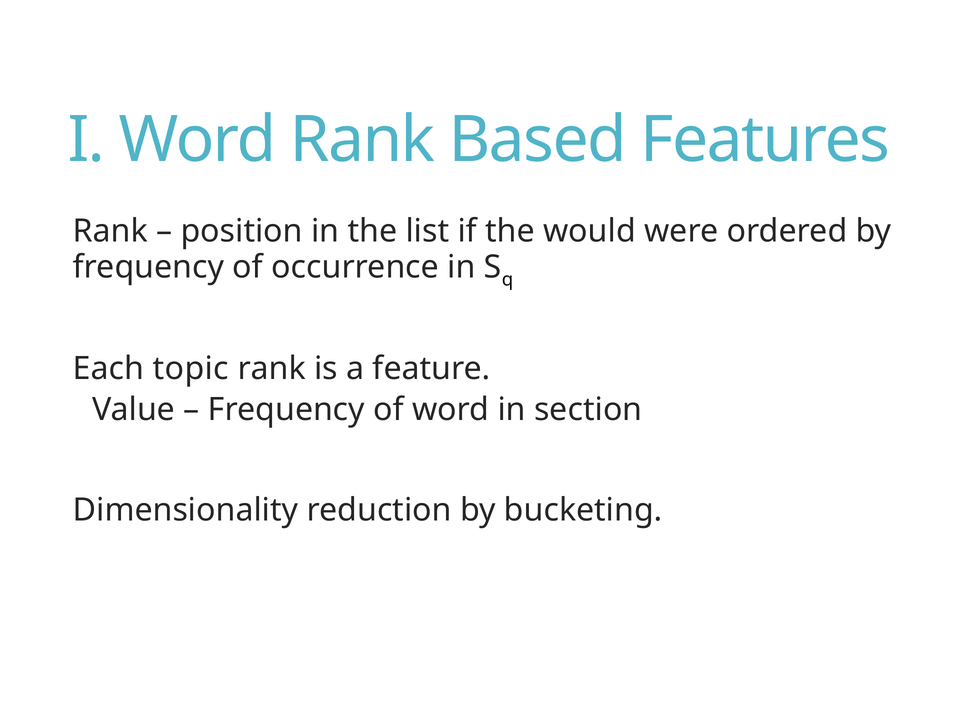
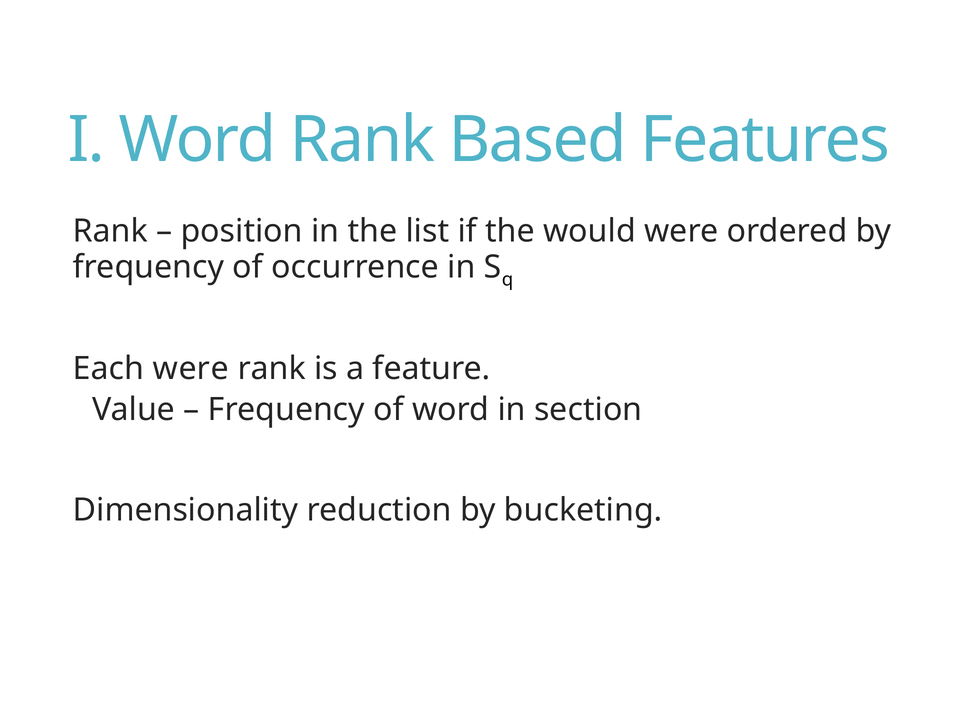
Each topic: topic -> were (191, 369)
